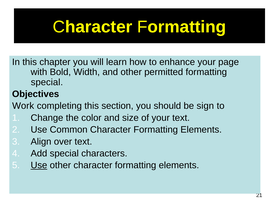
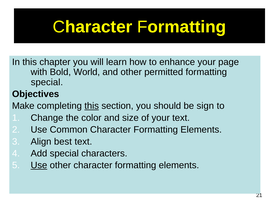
Width: Width -> World (87, 72)
Work: Work -> Make (23, 106)
this underline: none -> present (92, 106)
over: over -> best (63, 142)
